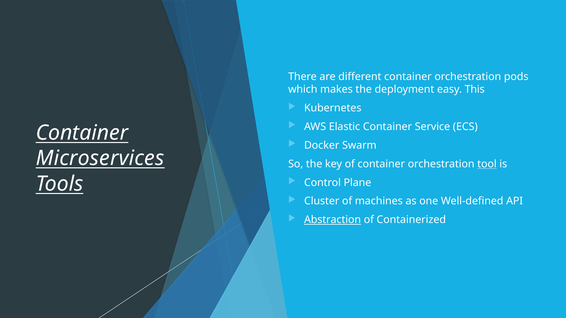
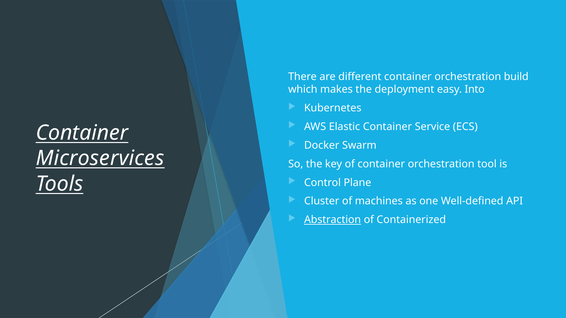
pods: pods -> build (516, 77)
This: This -> Into (475, 90)
tool underline: present -> none (487, 164)
